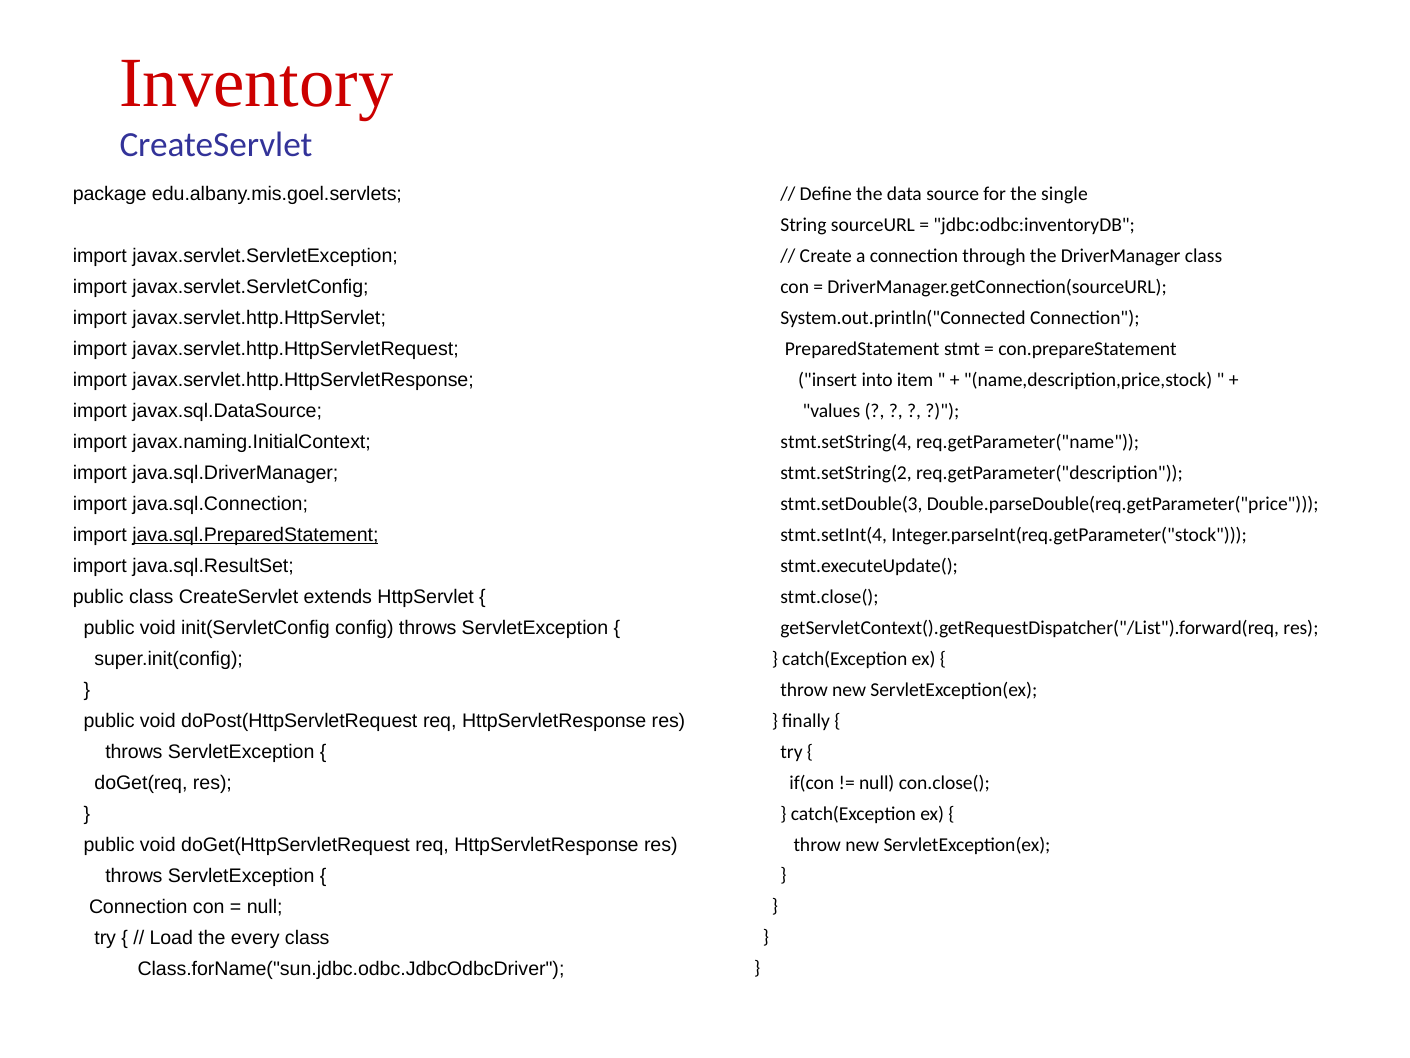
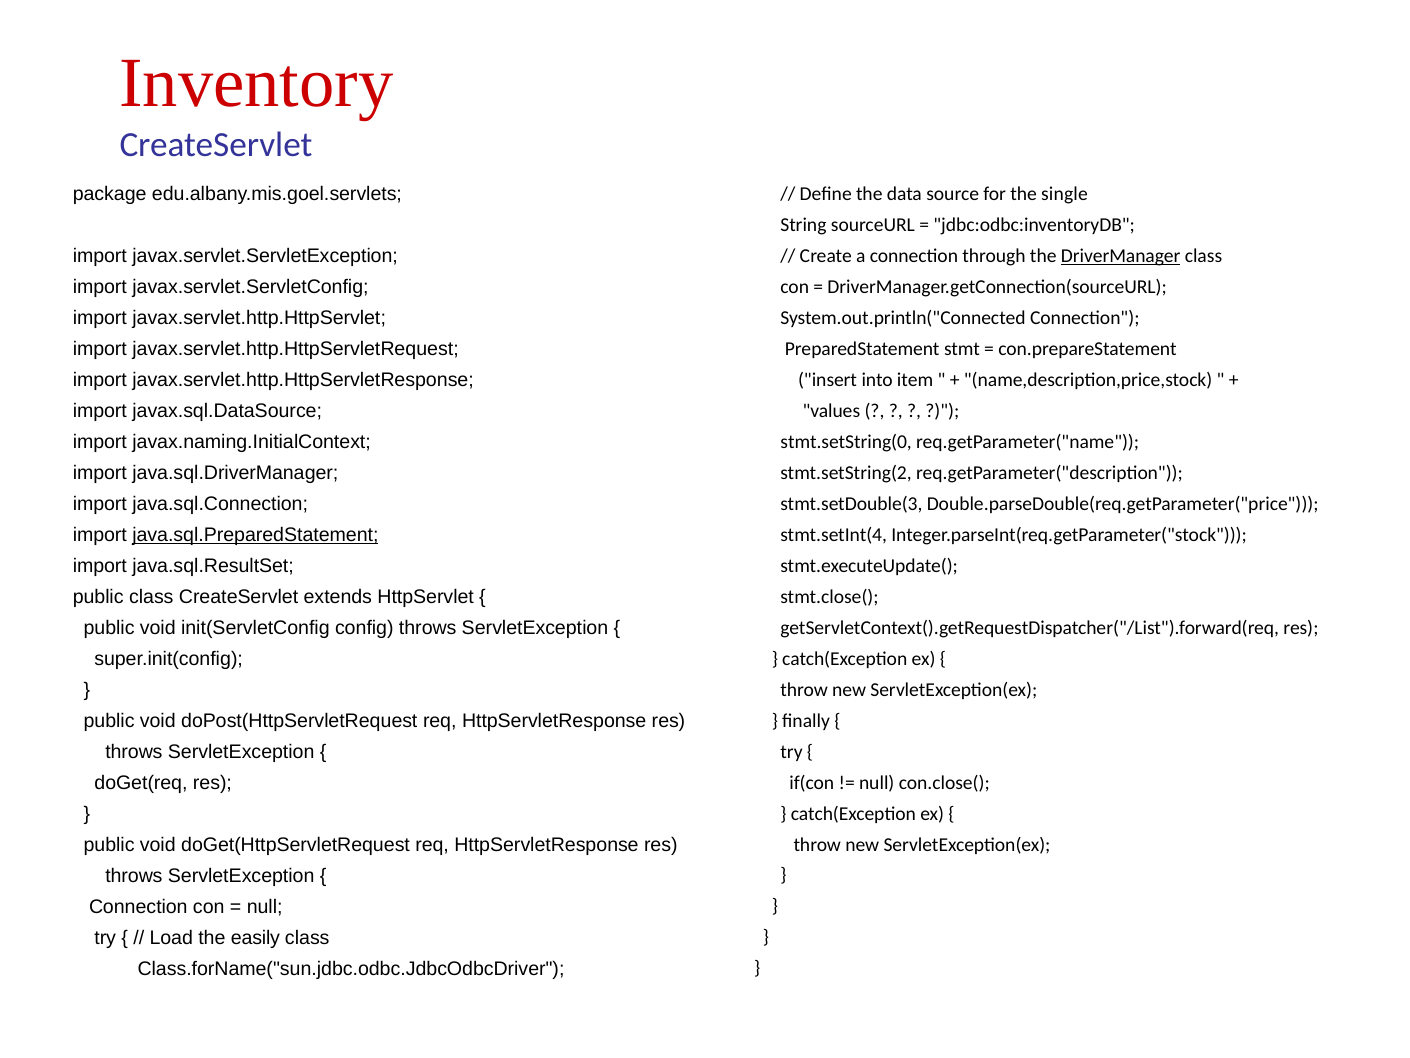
DriverManager underline: none -> present (1121, 256)
stmt.setString(4: stmt.setString(4 -> stmt.setString(0 (846, 441)
every: every -> easily (255, 937)
